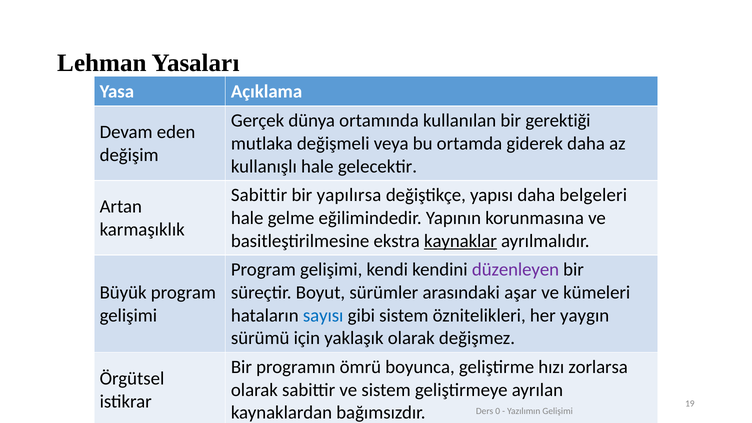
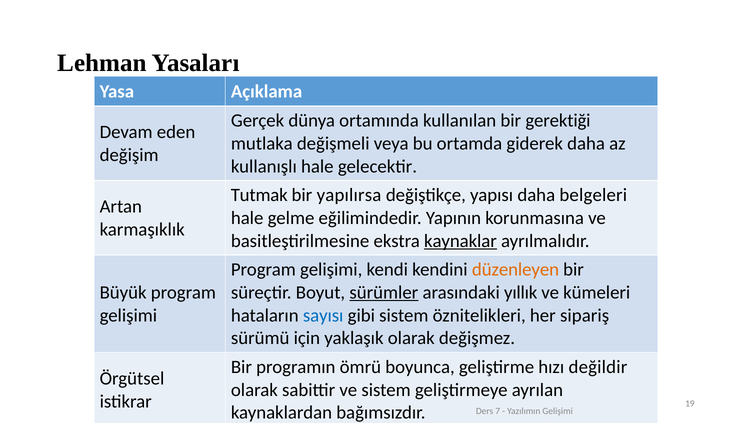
Sabittir: Sabittir -> Tutmak (259, 195)
düzenleyen colour: purple -> orange (515, 269)
sürümler underline: none -> present (384, 292)
aşar: aşar -> yıllık (521, 292)
yaygın: yaygın -> sipariş (585, 315)
zorlarsa: zorlarsa -> değildir (598, 367)
0: 0 -> 7 (498, 411)
